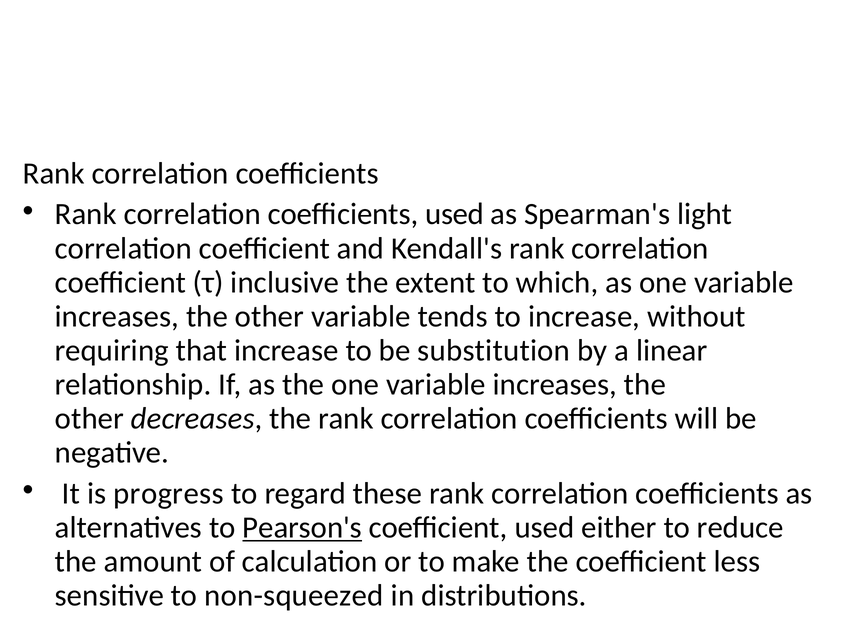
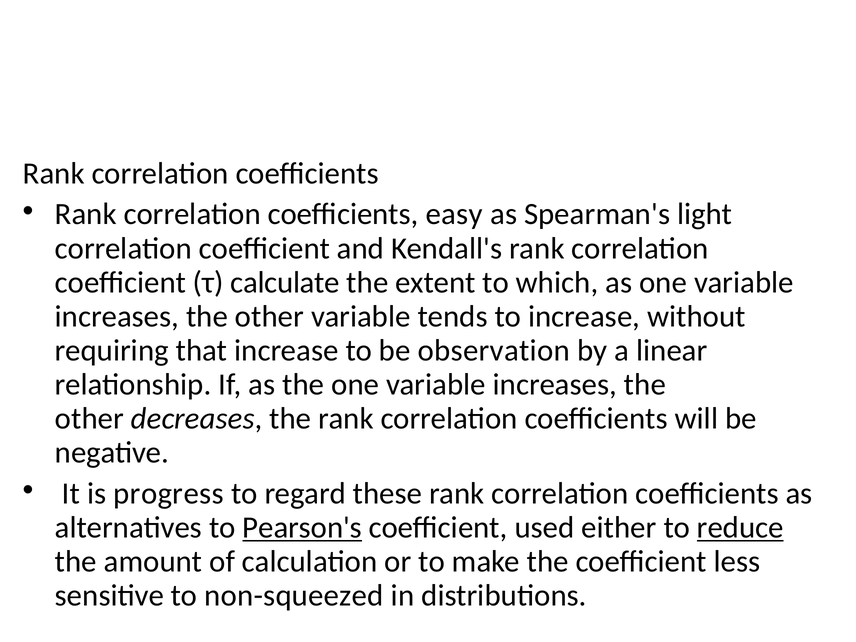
coefficients used: used -> easy (454, 214)
inclusive: inclusive -> calculate (285, 282)
substitution: substitution -> observation (494, 350)
reduce underline: none -> present (740, 527)
